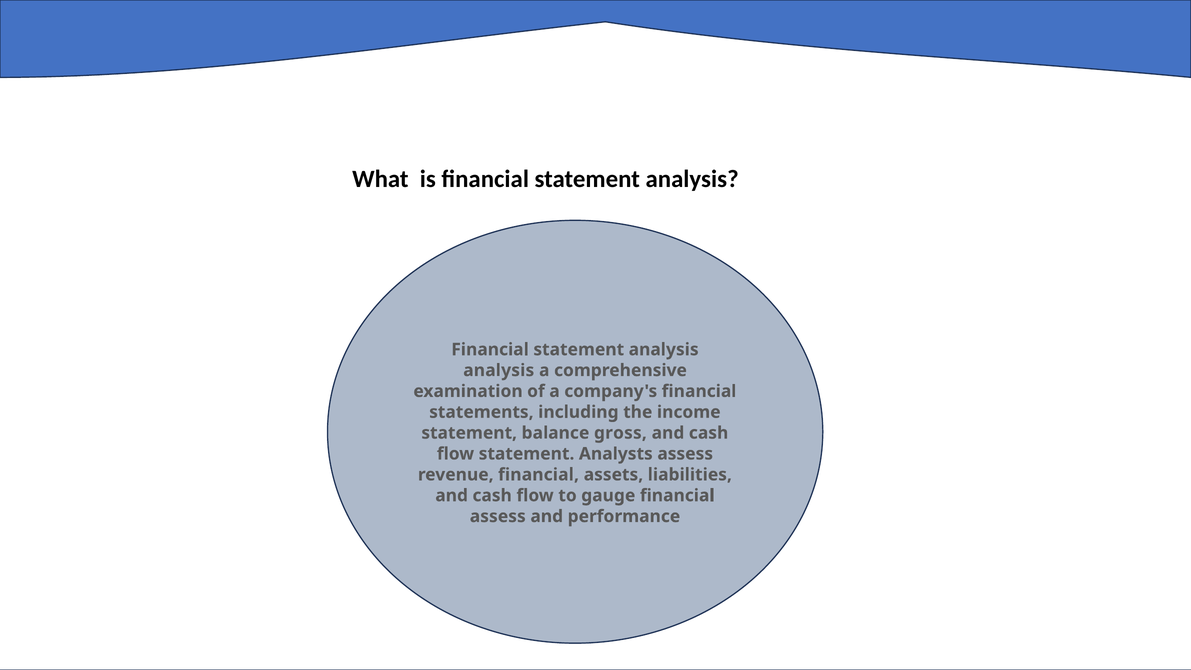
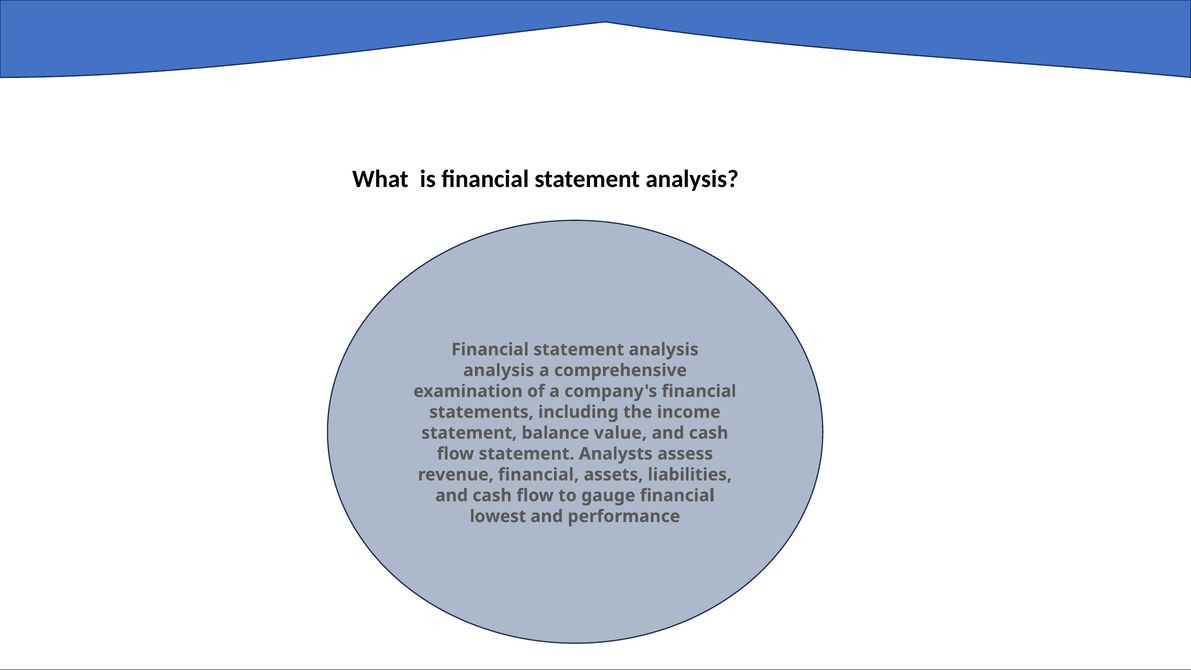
gross: gross -> value (620, 433)
assess: assess -> lowest (498, 516)
